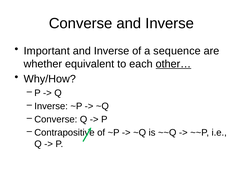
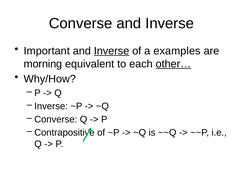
Inverse underline: none -> present (112, 51)
sequence: sequence -> examples (177, 51)
whether: whether -> morning (43, 64)
